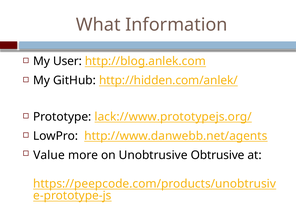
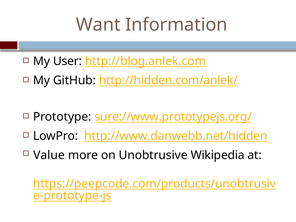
What: What -> Want (98, 25)
lack://www.prototypejs.org/: lack://www.prototypejs.org/ -> sure://www.prototypejs.org/ (173, 117)
http://www.danwebb.net/agents: http://www.danwebb.net/agents -> http://www.danwebb.net/hidden (176, 136)
Obtrusive: Obtrusive -> Wikipedia (218, 155)
